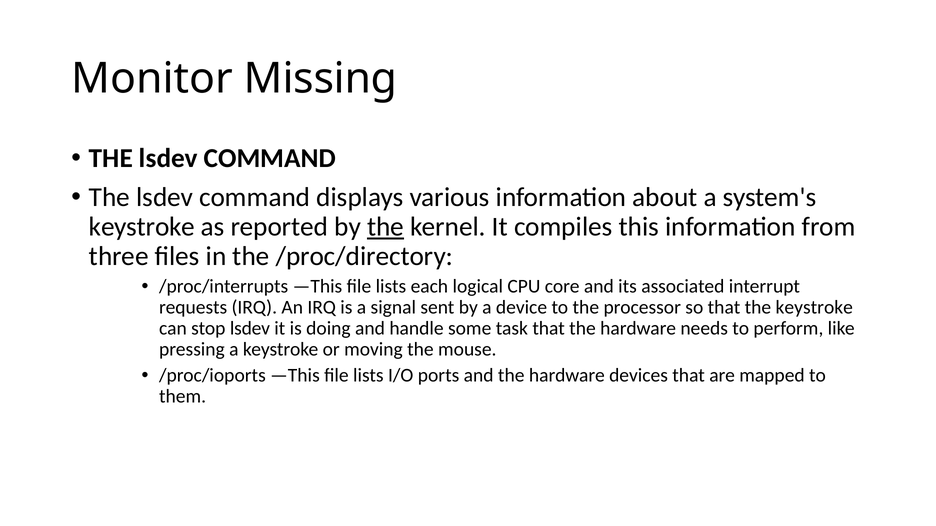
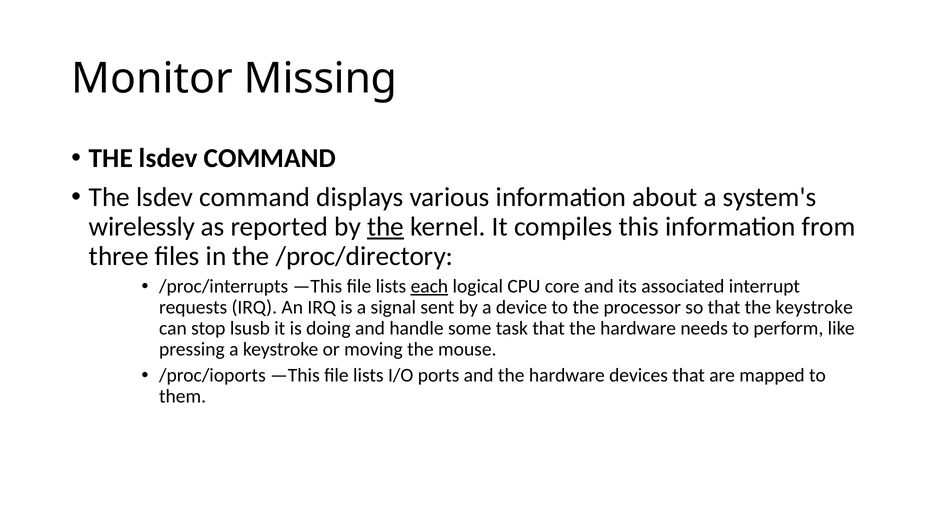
keystroke: keystroke -> wirelessly (142, 227)
each underline: none -> present (429, 287)
stop lsdev: lsdev -> lsusb (250, 329)
